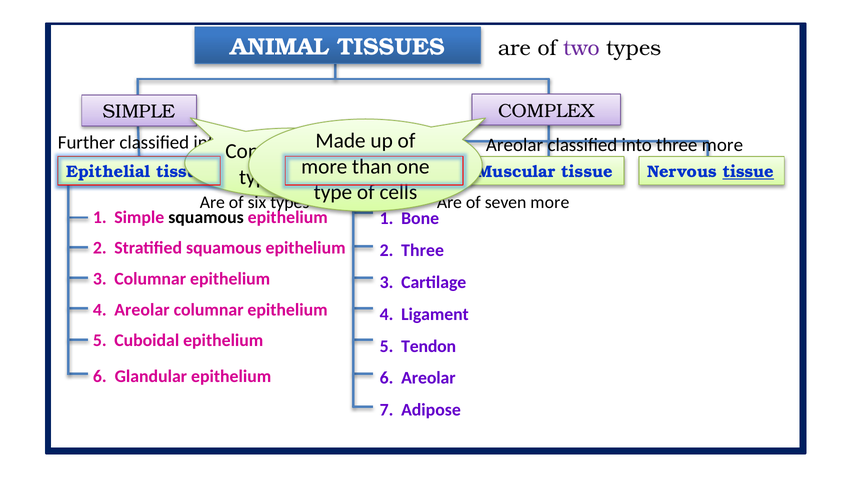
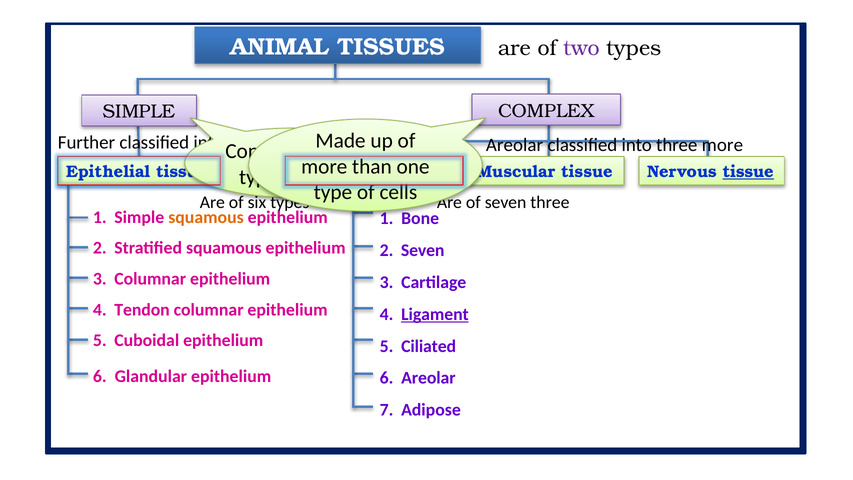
more: more -> three (550, 202)
squamous colour: black -> orange (206, 217)
2 Three: Three -> Seven (423, 250)
4 Areolar: Areolar -> Tendon (142, 310)
Ligament underline: none -> present (435, 314)
Tendon: Tendon -> Ciliated (429, 346)
